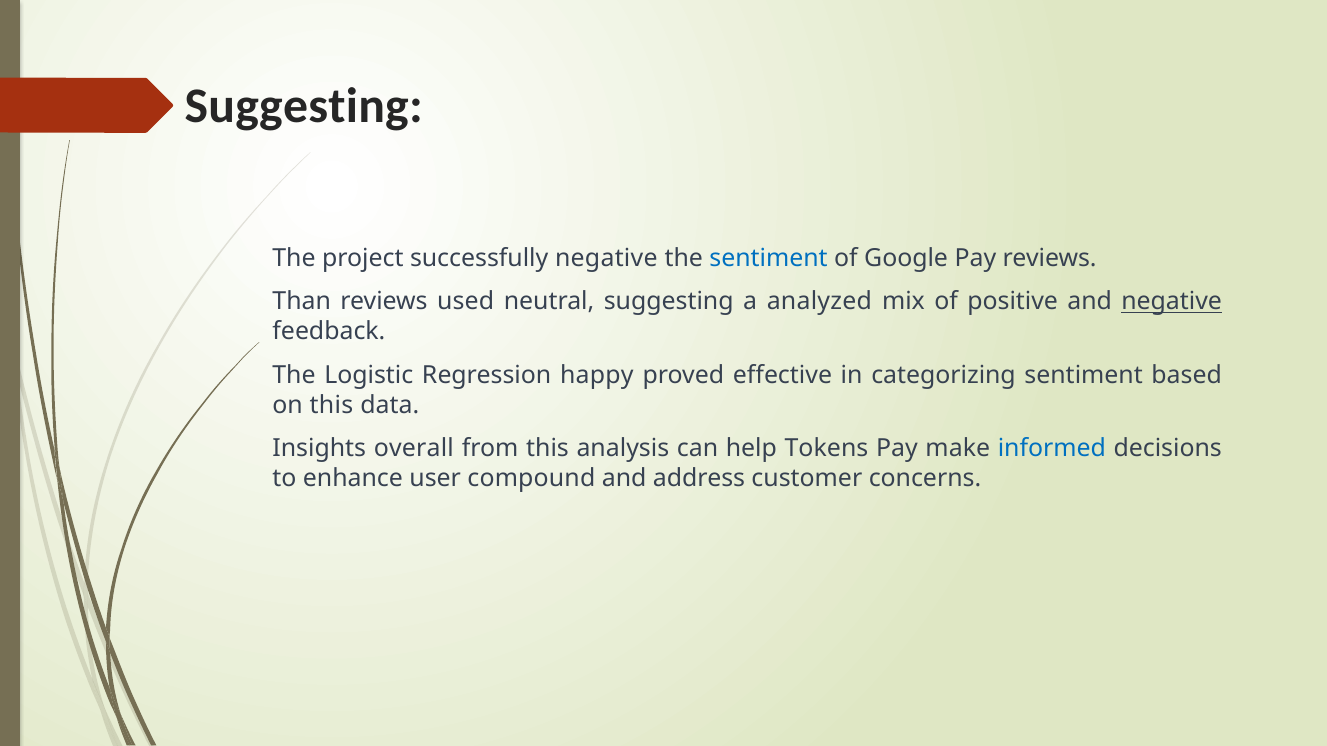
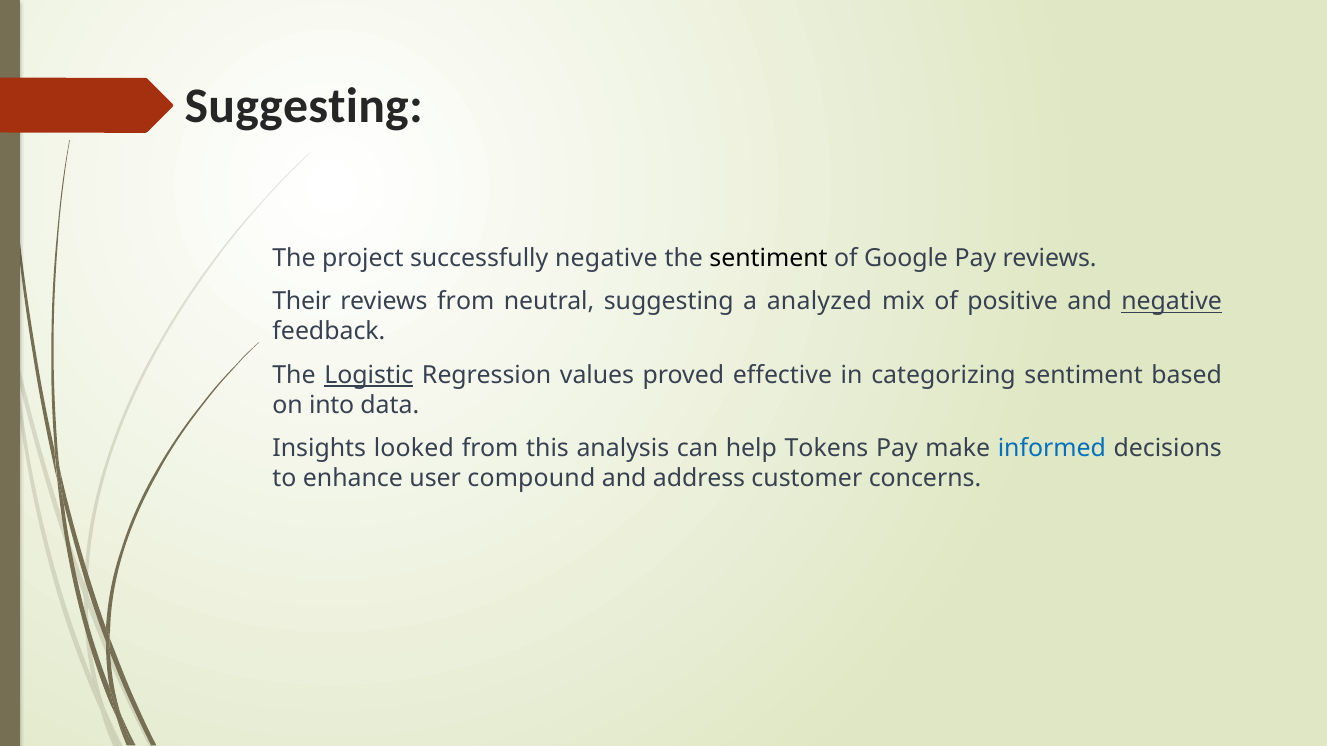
sentiment colour: blue -> black (769, 258)
Than: Than -> Their (302, 302)
reviews used: used -> from (466, 302)
Logistic underline: none -> present (369, 375)
happy: happy -> values (597, 375)
on this: this -> into (332, 405)
overall: overall -> looked (414, 449)
